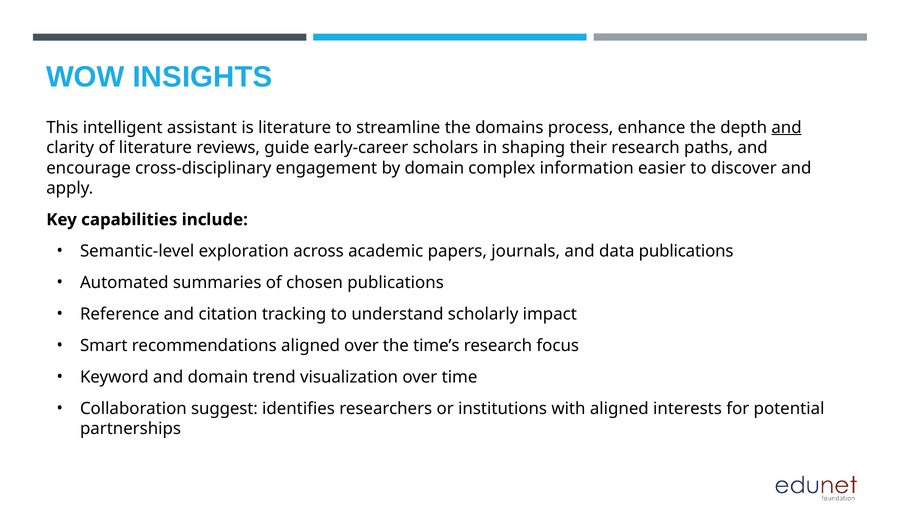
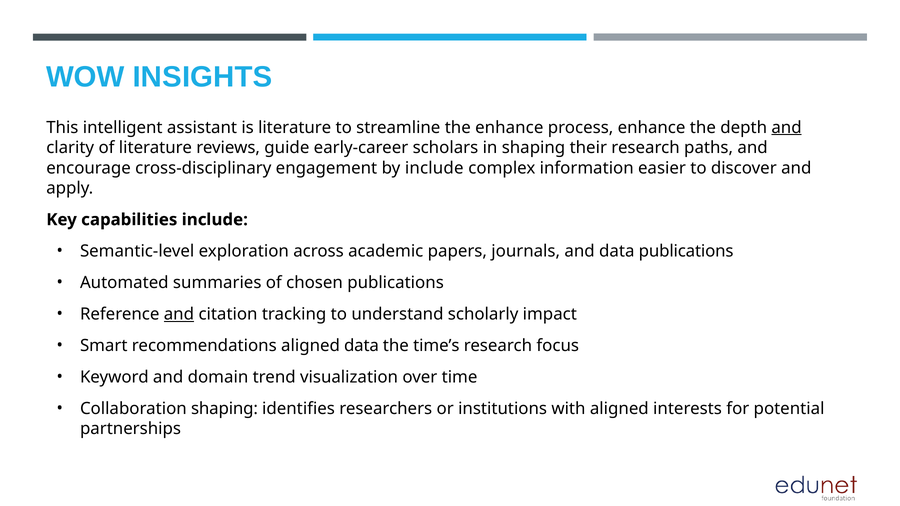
the domains: domains -> enhance (509, 128)
by domain: domain -> include (434, 168)
and underline: none -> present (179, 314)
aligned over: over -> data (361, 346)
Collaboration suggest: suggest -> shaping (224, 409)
